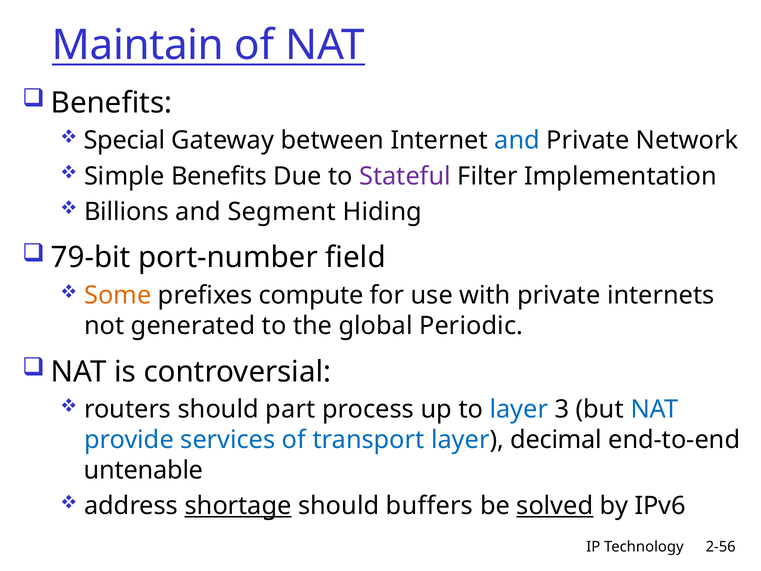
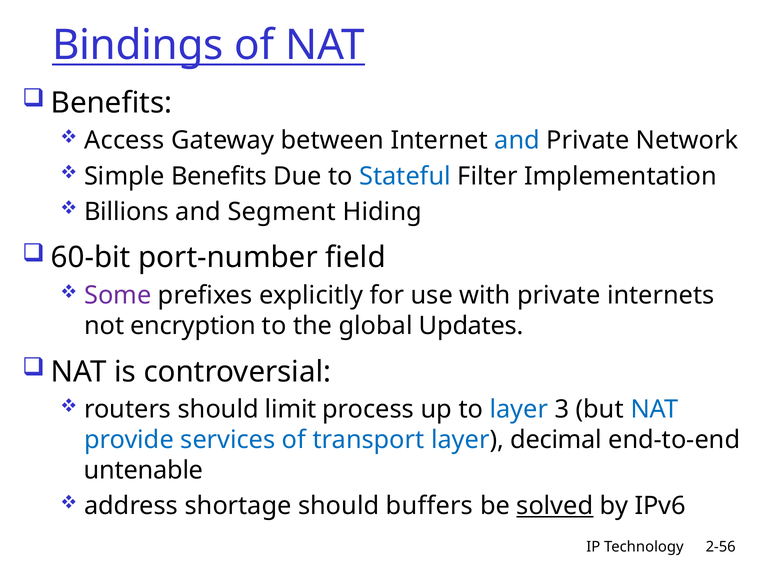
Maintain: Maintain -> Bindings (138, 45)
Special: Special -> Access (124, 141)
Stateful colour: purple -> blue (405, 176)
79-bit: 79-bit -> 60-bit (91, 258)
Some colour: orange -> purple (118, 295)
compute: compute -> explicitly (311, 295)
generated: generated -> encryption (193, 326)
Periodic: Periodic -> Updates (471, 326)
part: part -> limit (291, 409)
shortage underline: present -> none (238, 506)
